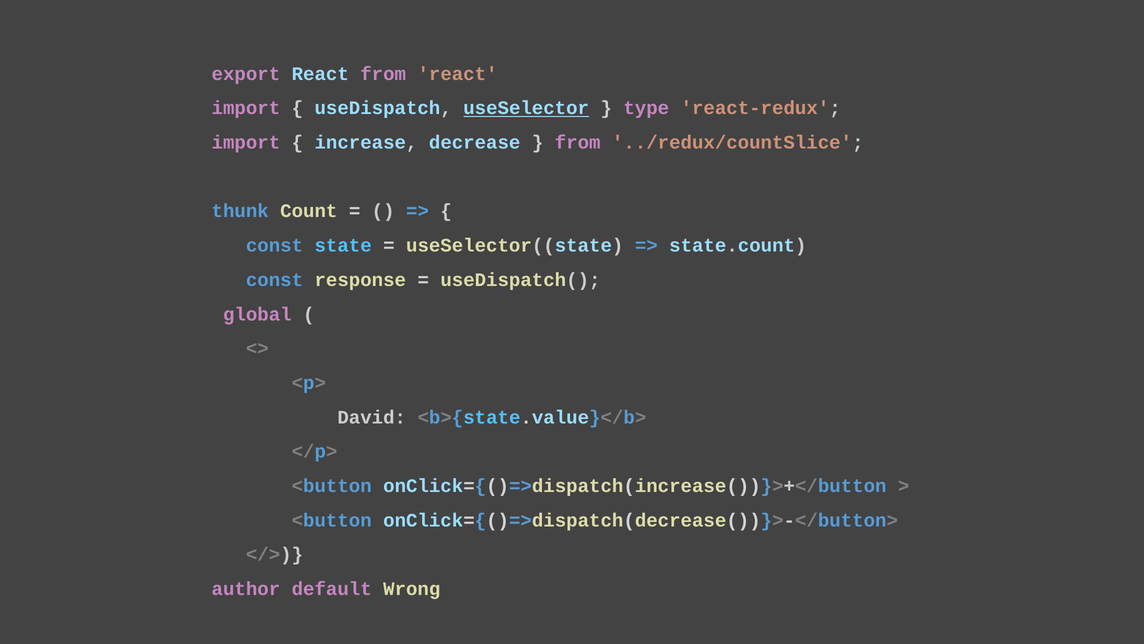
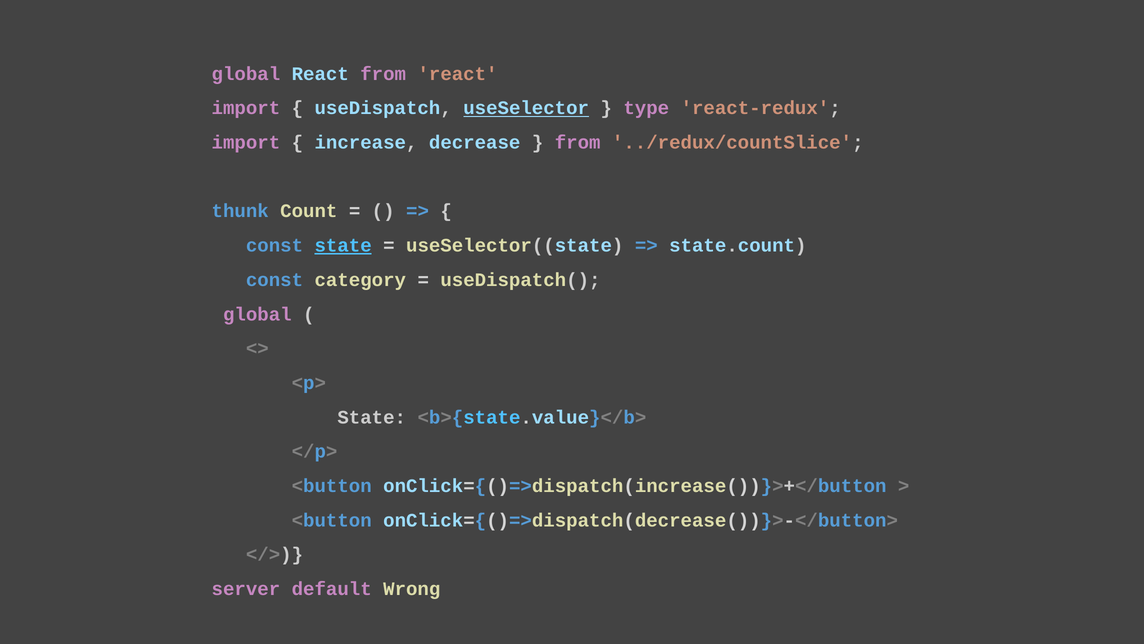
export: export -> global (246, 74)
state underline: none -> present (343, 245)
response: response -> category (360, 280)
David: David -> State (372, 417)
author: author -> server (246, 589)
